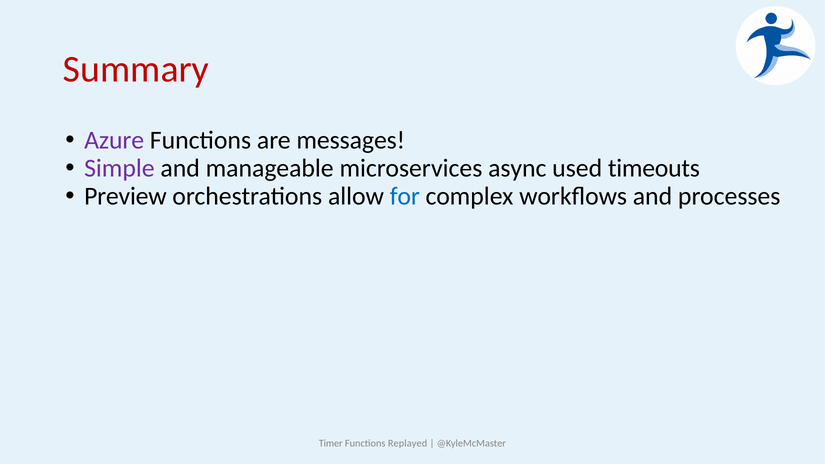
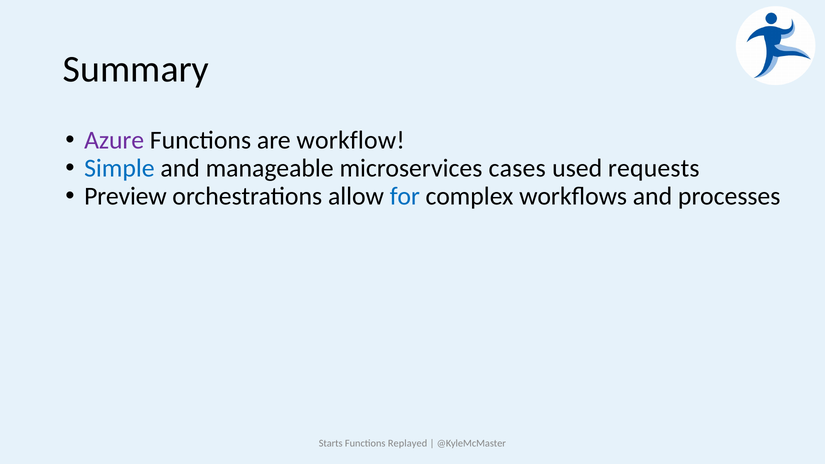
Summary colour: red -> black (136, 69)
messages: messages -> workflow (351, 140)
Simple colour: purple -> blue (119, 168)
async: async -> cases (517, 168)
timeouts: timeouts -> requests (654, 168)
Timer: Timer -> Starts (331, 443)
